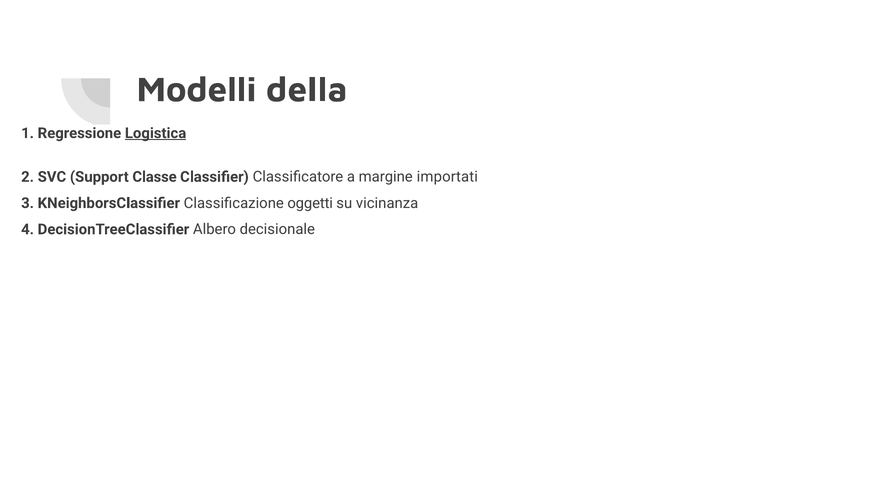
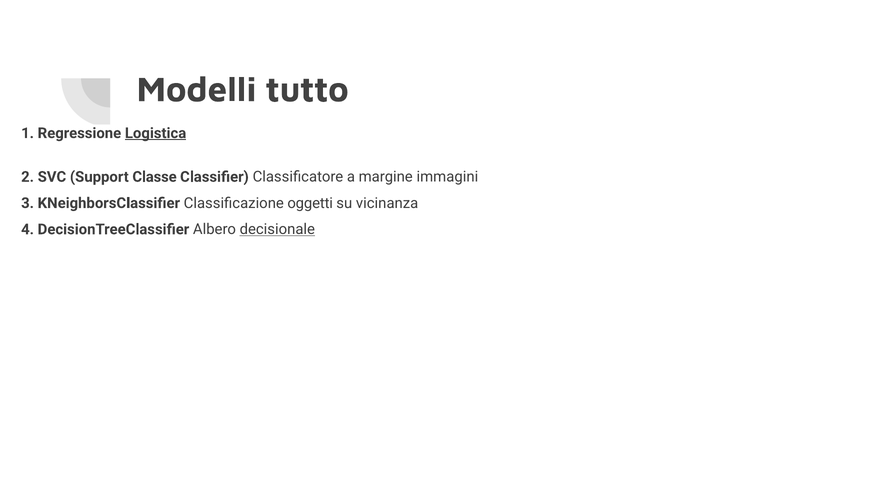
della: della -> tutto (307, 90)
importati: importati -> immagini (447, 177)
decisionale underline: none -> present (277, 229)
